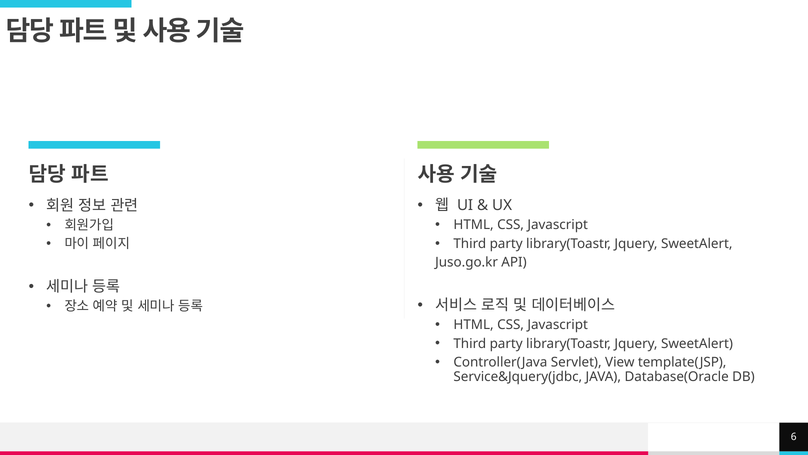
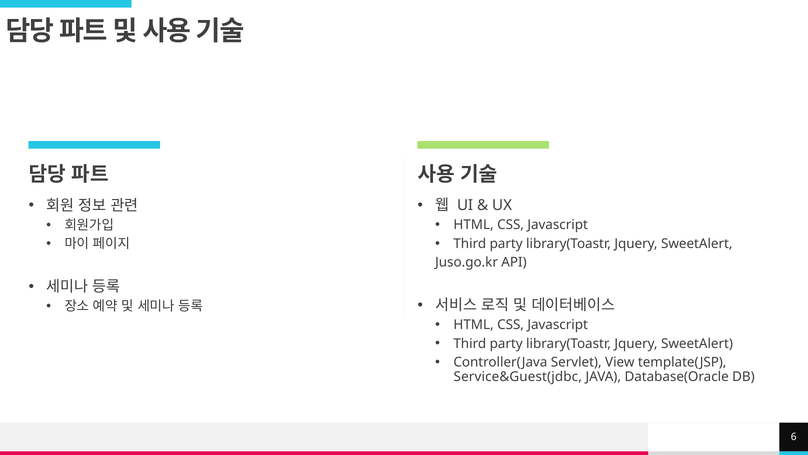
Service&Jquery(jdbc: Service&Jquery(jdbc -> Service&Guest(jdbc (518, 376)
